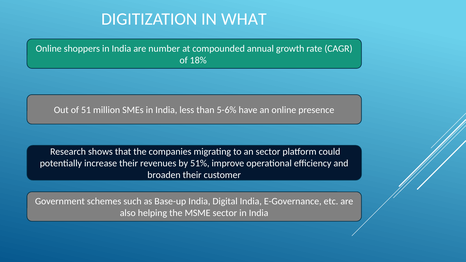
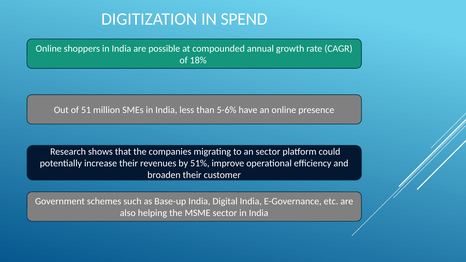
WHAT: WHAT -> SPEND (244, 19)
number: number -> possible (164, 49)
